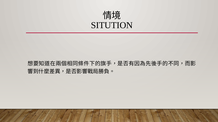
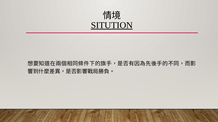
SITUTION underline: none -> present (112, 25)
